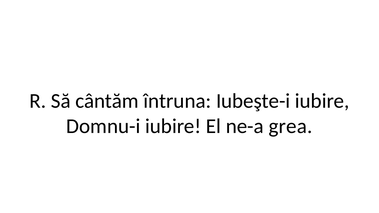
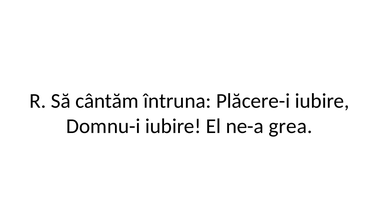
Iubeşte-i: Iubeşte-i -> Plăcere-i (253, 101)
